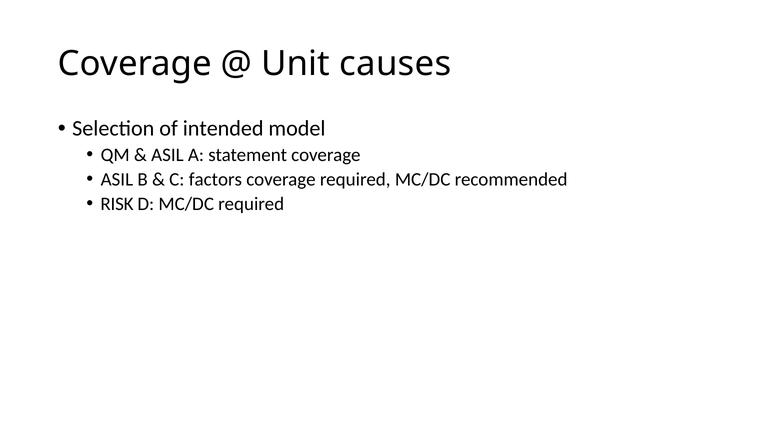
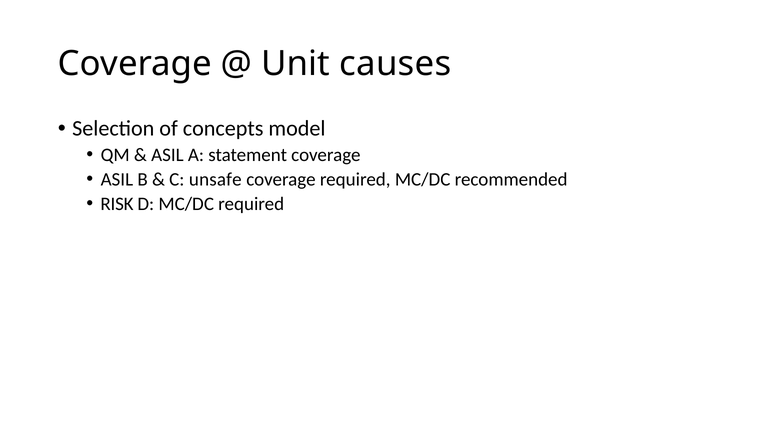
intended: intended -> concepts (223, 128)
factors: factors -> unsafe (215, 179)
